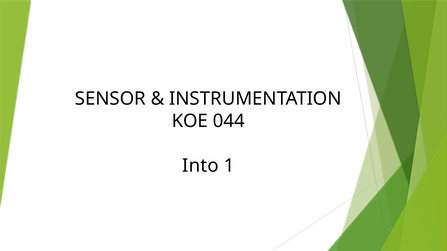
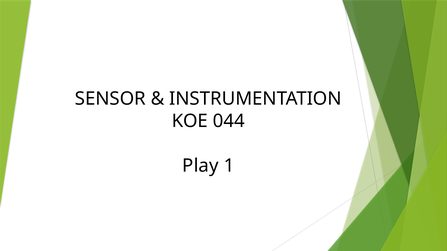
Into: Into -> Play (201, 166)
